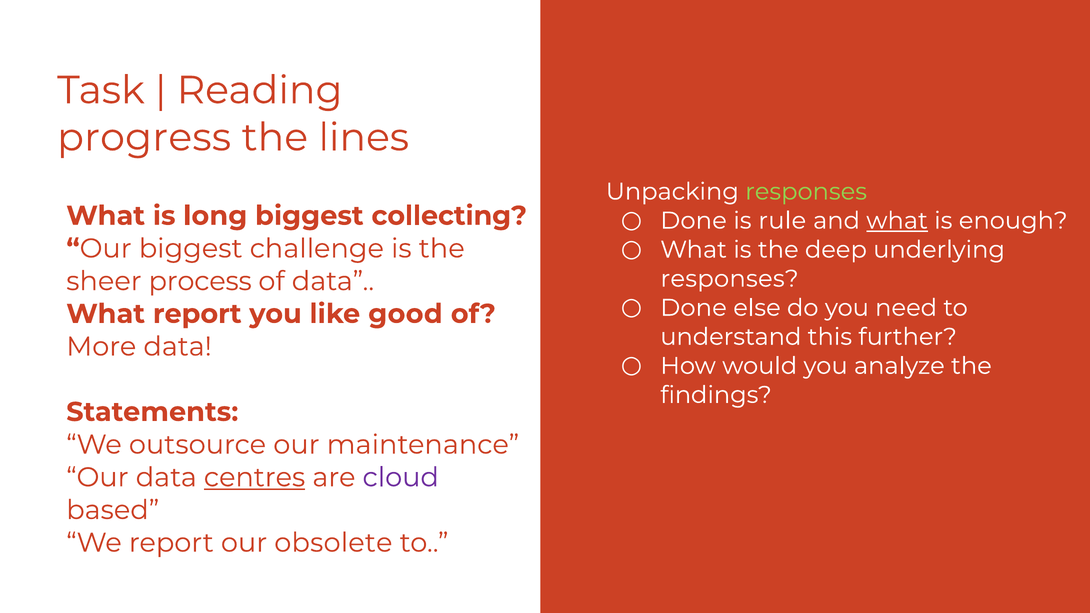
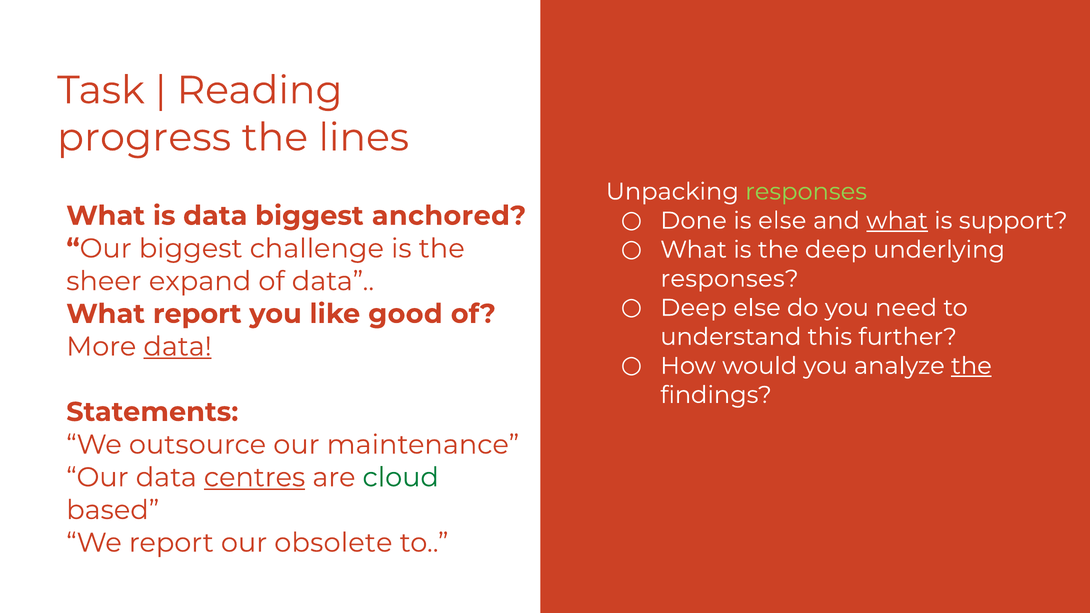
is rule: rule -> else (782, 221)
enough: enough -> support (1013, 221)
is long: long -> data (215, 216)
collecting: collecting -> anchored (449, 216)
process: process -> expand (200, 281)
Done: Done -> Deep (693, 308)
data underline: none -> present (178, 347)
the underline: none -> present (971, 366)
cloud colour: purple -> green (401, 477)
